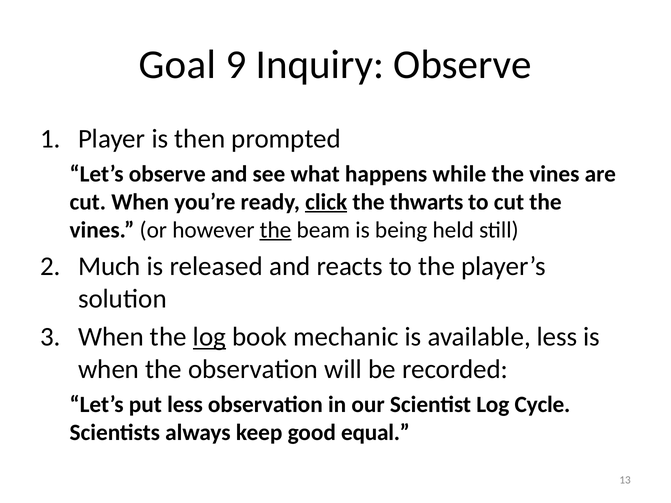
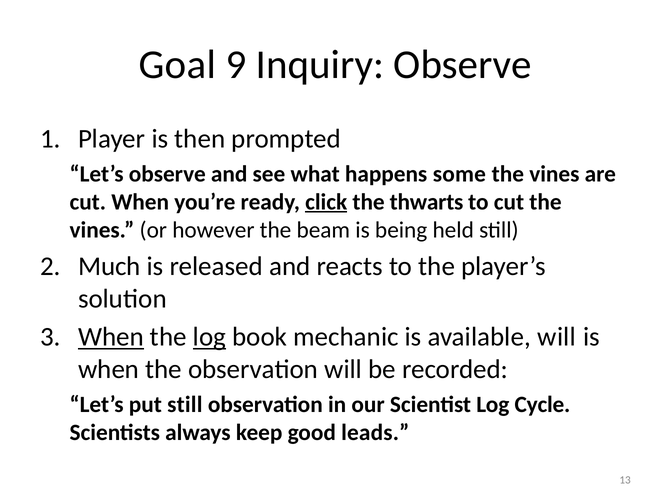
while: while -> some (459, 174)
the underline: present -> none (276, 230)
When underline: none -> present (111, 337)
available less: less -> will (557, 337)
put less: less -> still (185, 405)
equal: equal -> leads (375, 433)
